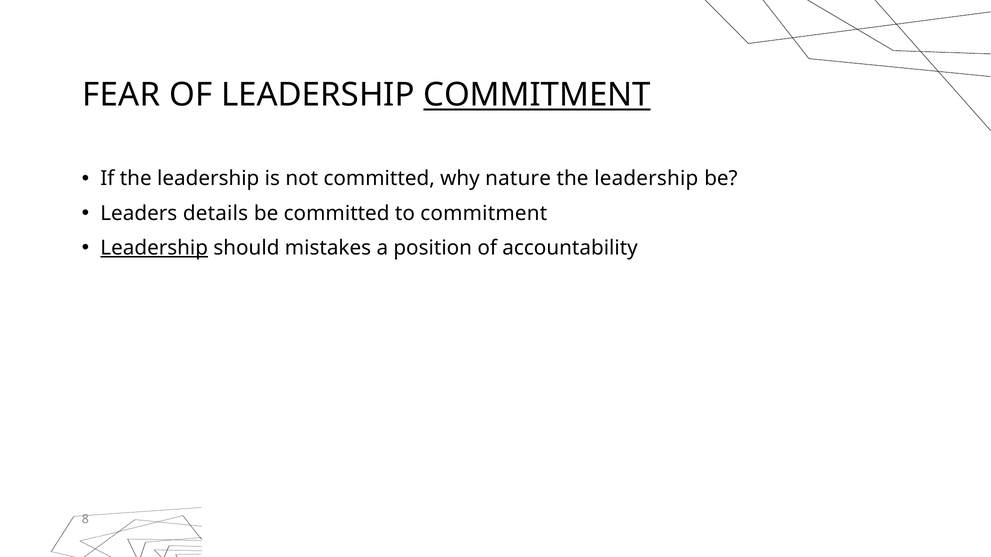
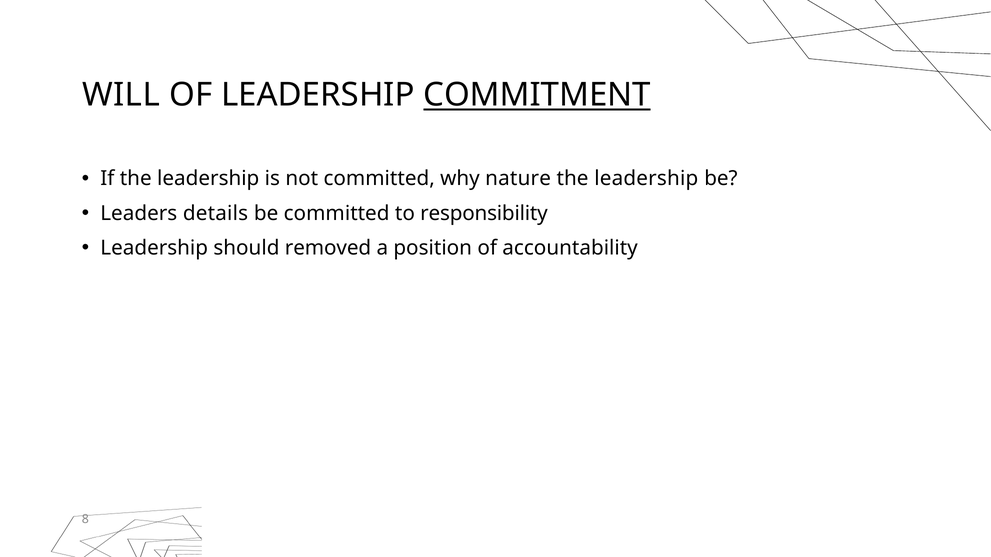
FEAR: FEAR -> WILL (121, 95)
to commitment: commitment -> responsibility (484, 213)
Leadership underline: present -> none (154, 248)
mistakes: mistakes -> removed (328, 248)
